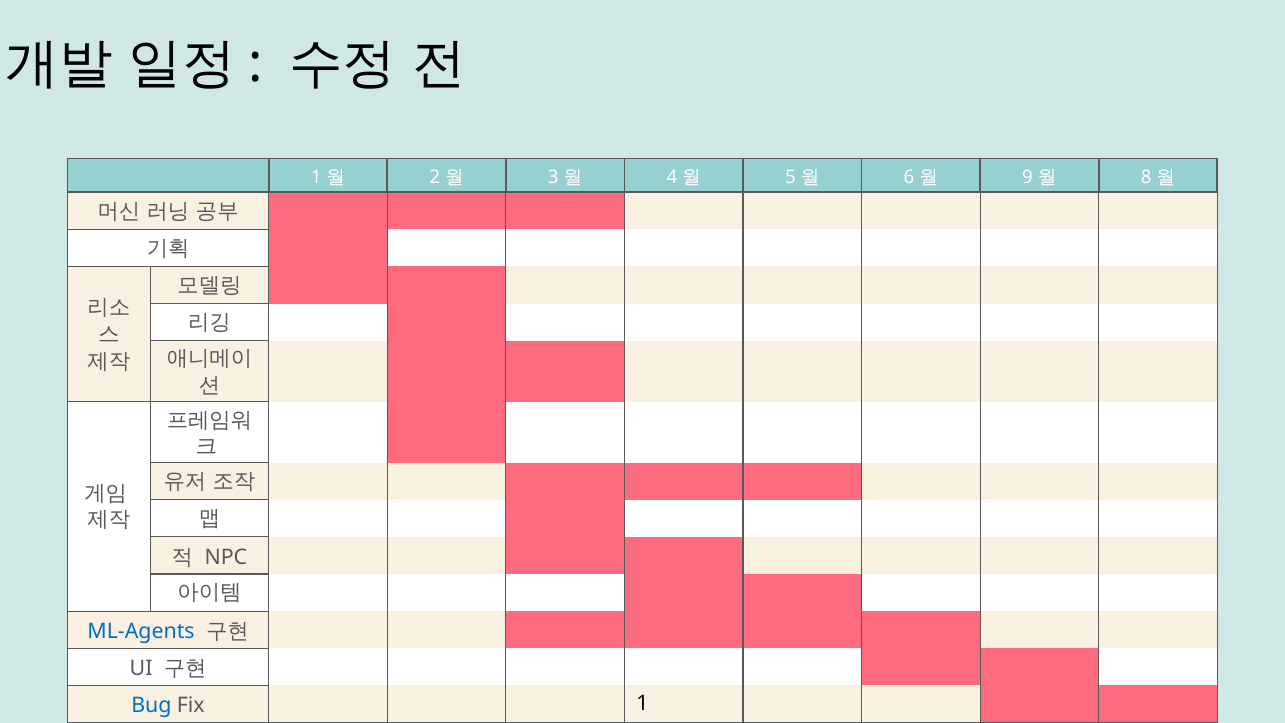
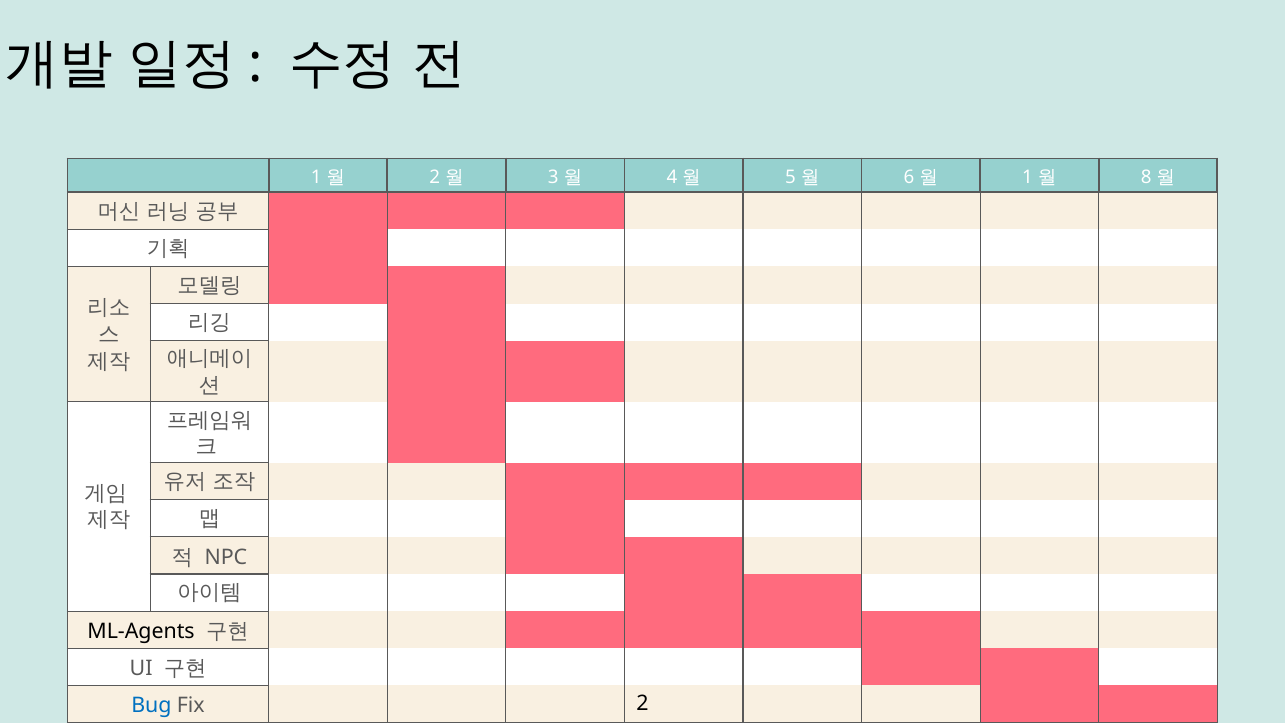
9: 9 -> 1 (1028, 177)
ML-Agents colour: blue -> black (141, 631)
Fix 1: 1 -> 2 (643, 703)
